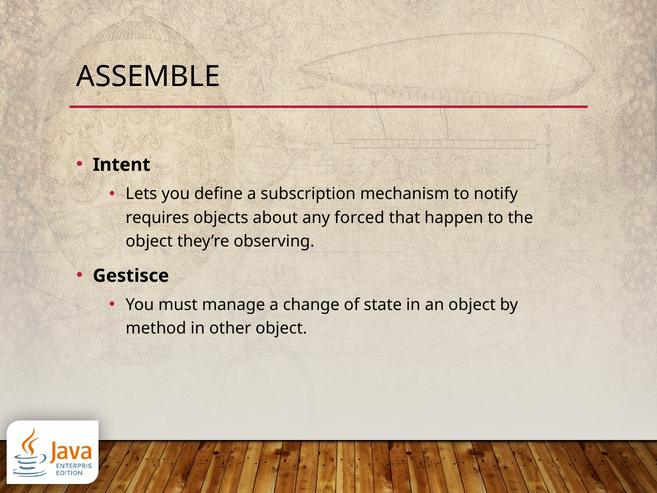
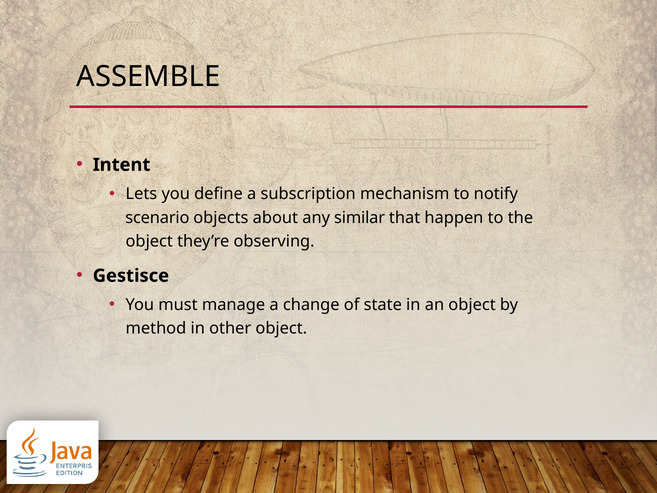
requires: requires -> scenario (157, 218)
forced: forced -> similar (360, 218)
